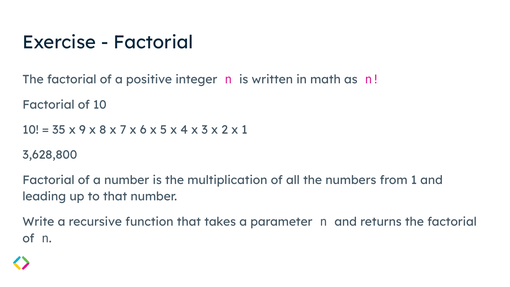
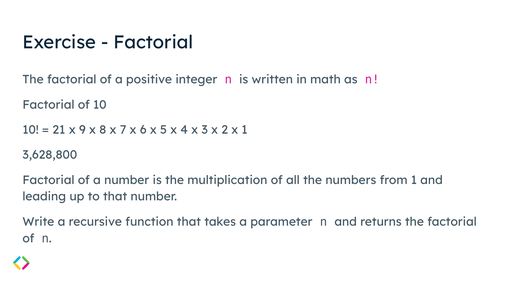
35: 35 -> 21 (59, 130)
